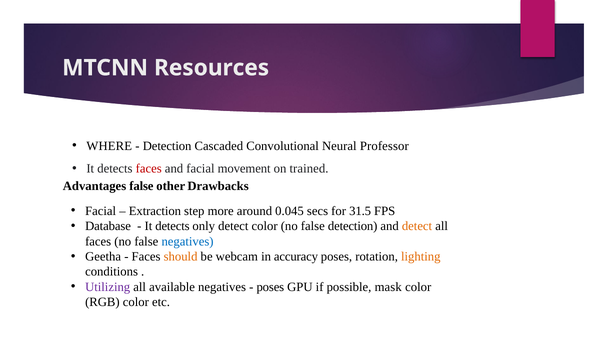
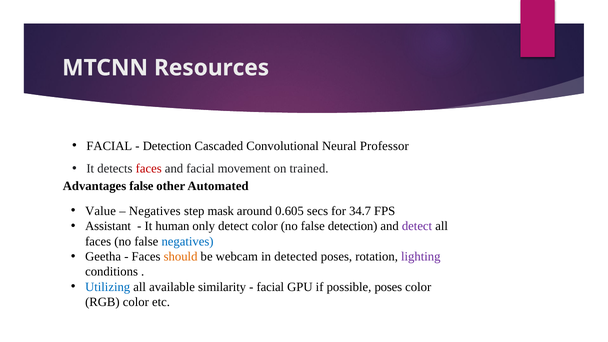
WHERE: WHERE -> FACIAL (109, 146)
Drawbacks: Drawbacks -> Automated (218, 186)
Facial: Facial -> Value (101, 211)
Extraction: Extraction -> Negatives (155, 211)
more: more -> mask (221, 211)
0.045: 0.045 -> 0.605 (290, 211)
31.5: 31.5 -> 34.7 (360, 211)
Database: Database -> Assistant (108, 226)
detects: detects -> human (172, 226)
detect colour: orange -> purple (417, 226)
accuracy: accuracy -> detected (296, 257)
lighting colour: orange -> purple (421, 257)
Utilizing colour: purple -> blue (108, 287)
available negatives: negatives -> similarity (222, 287)
poses: poses -> facial (270, 287)
possible mask: mask -> poses (388, 287)
